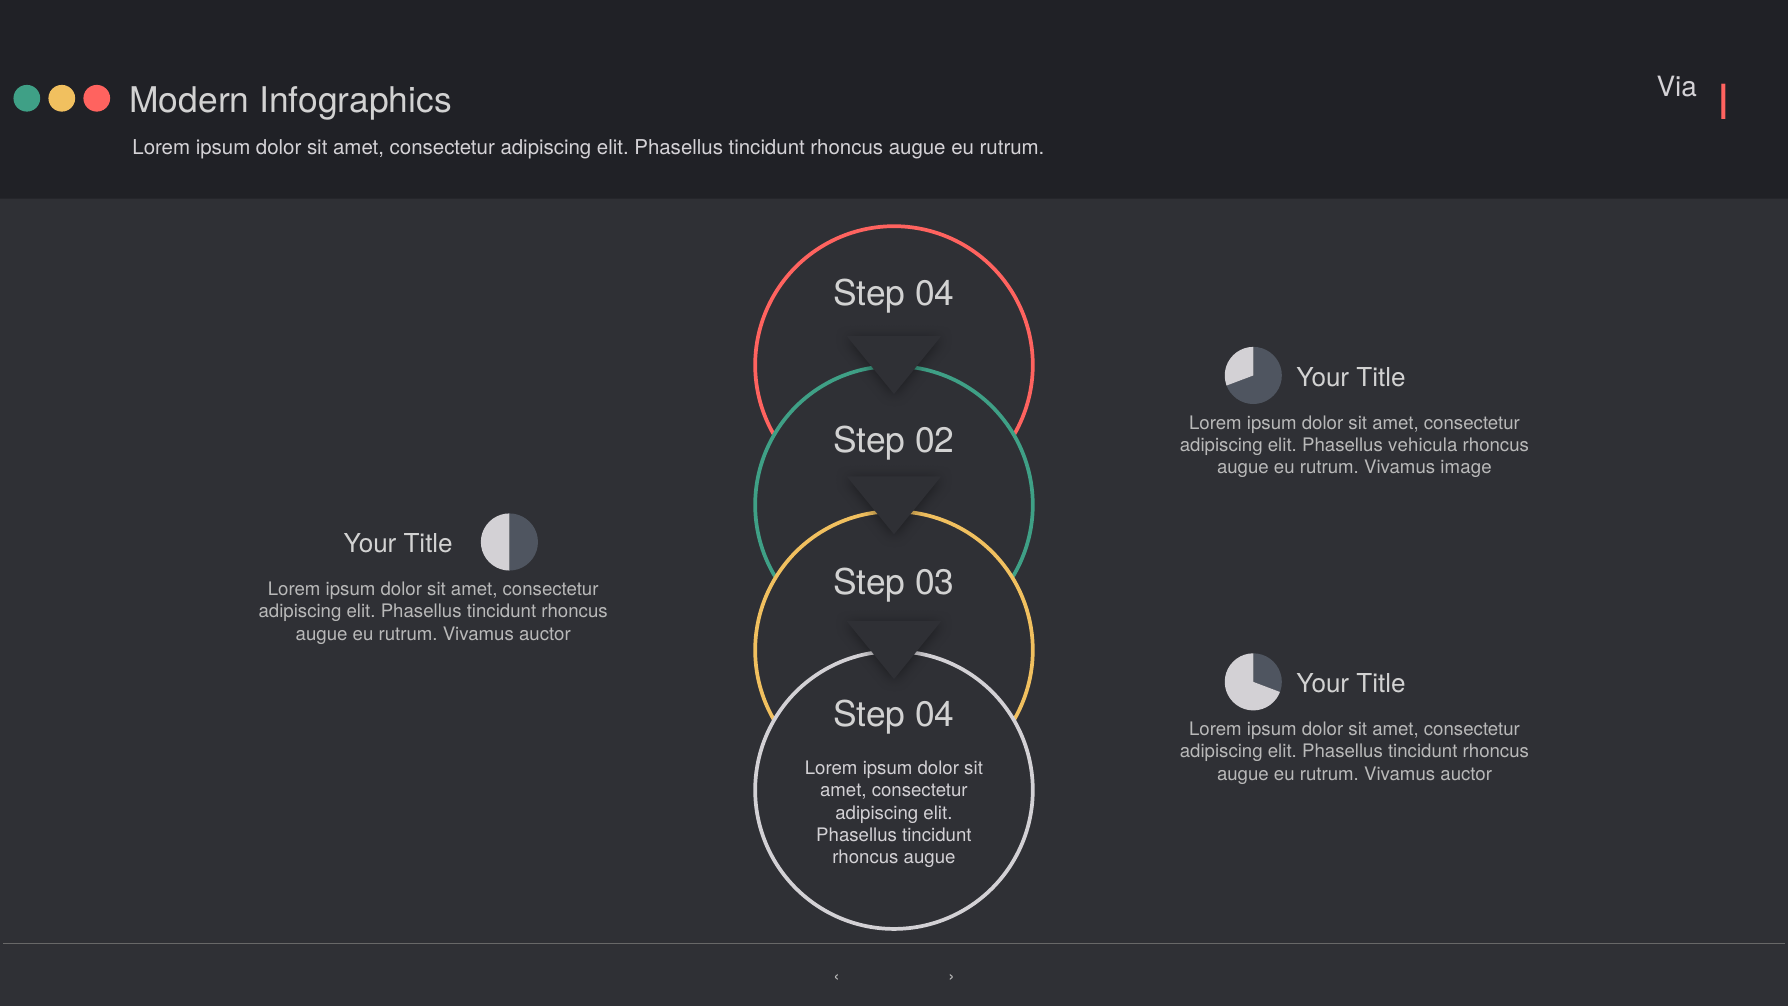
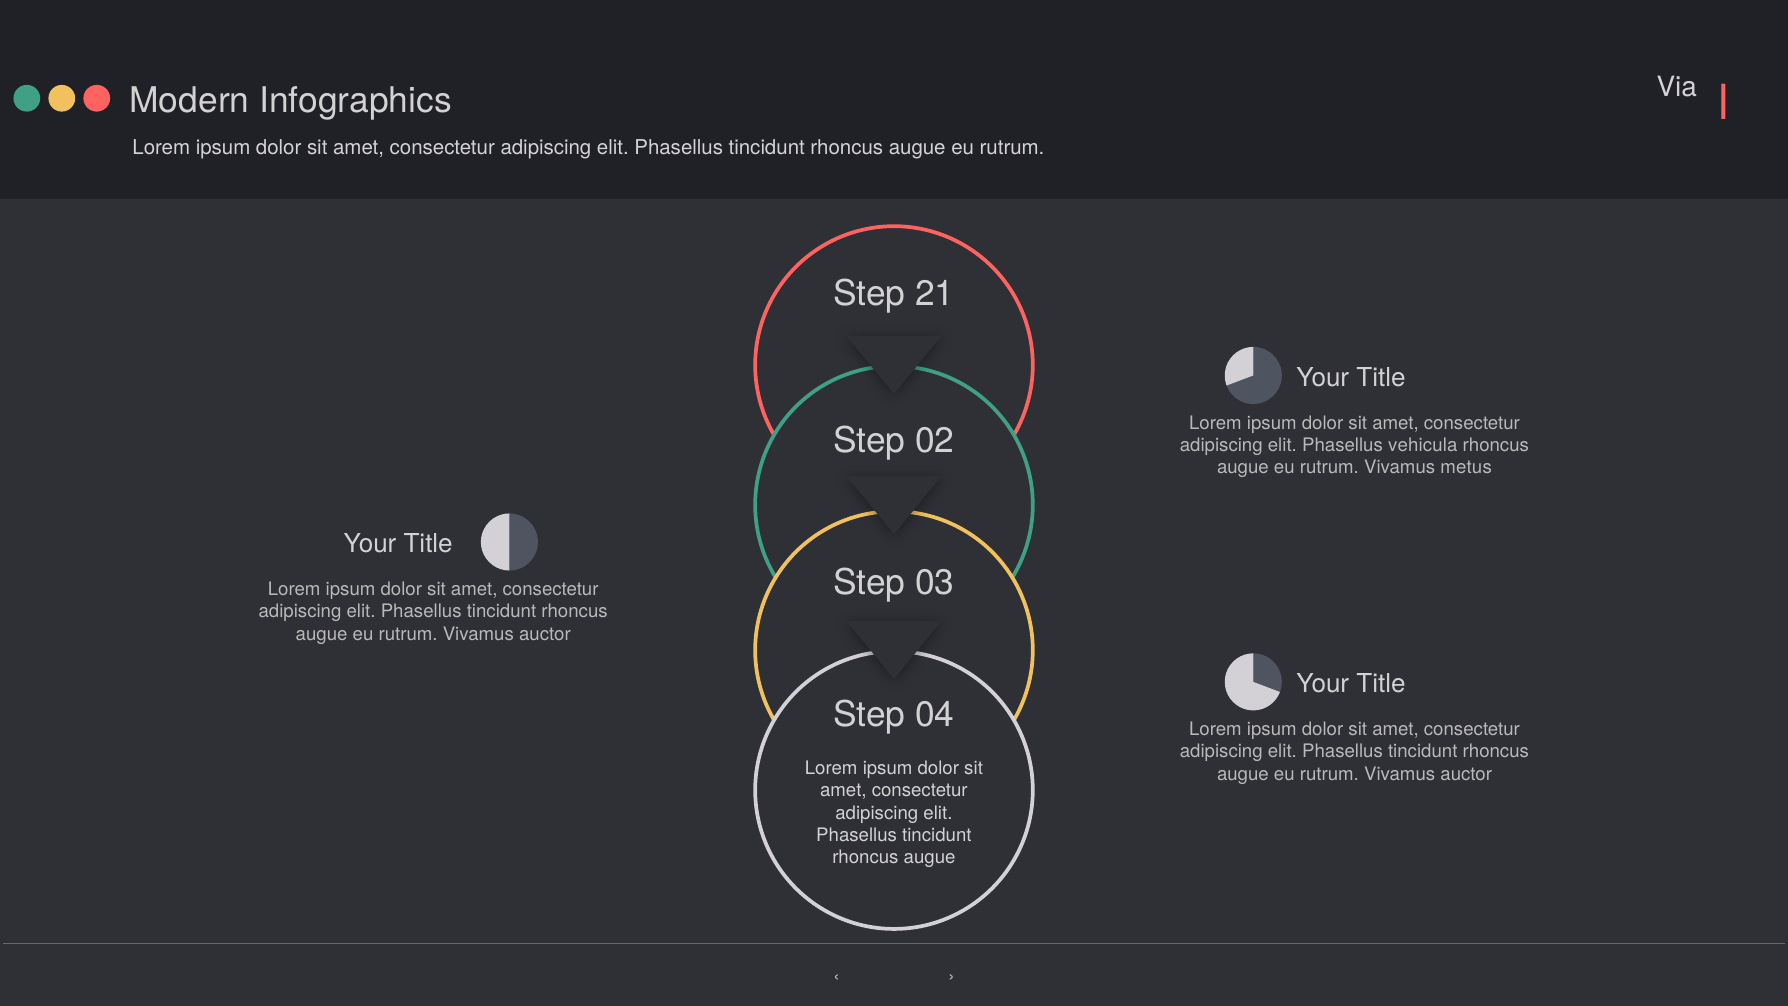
04: 04 -> 21 (935, 294)
image: image -> metus (1466, 468)
